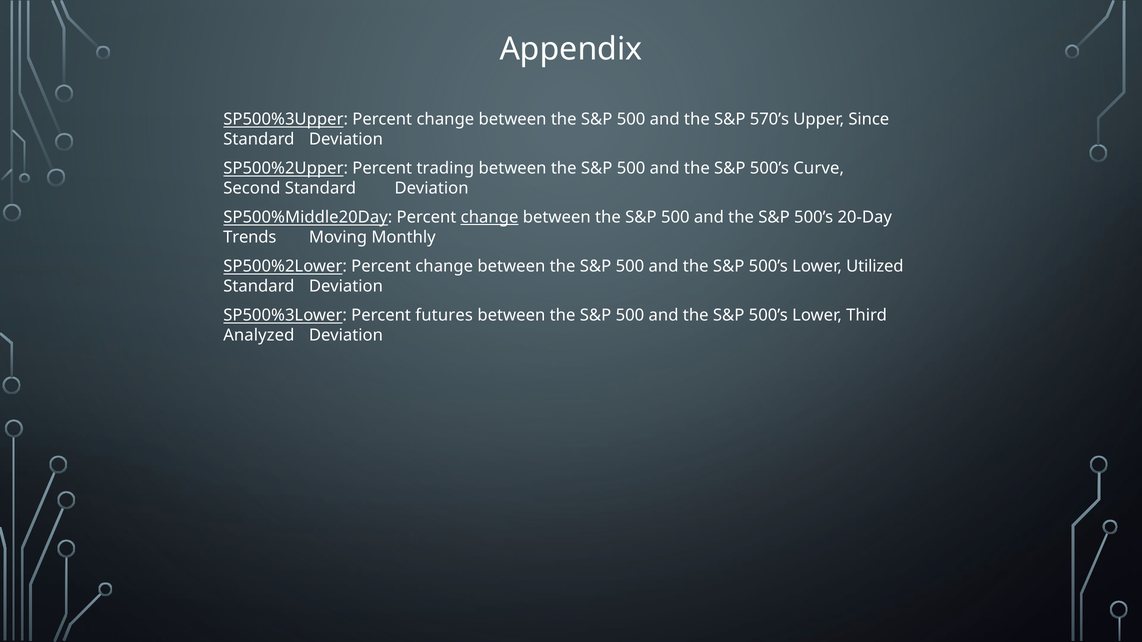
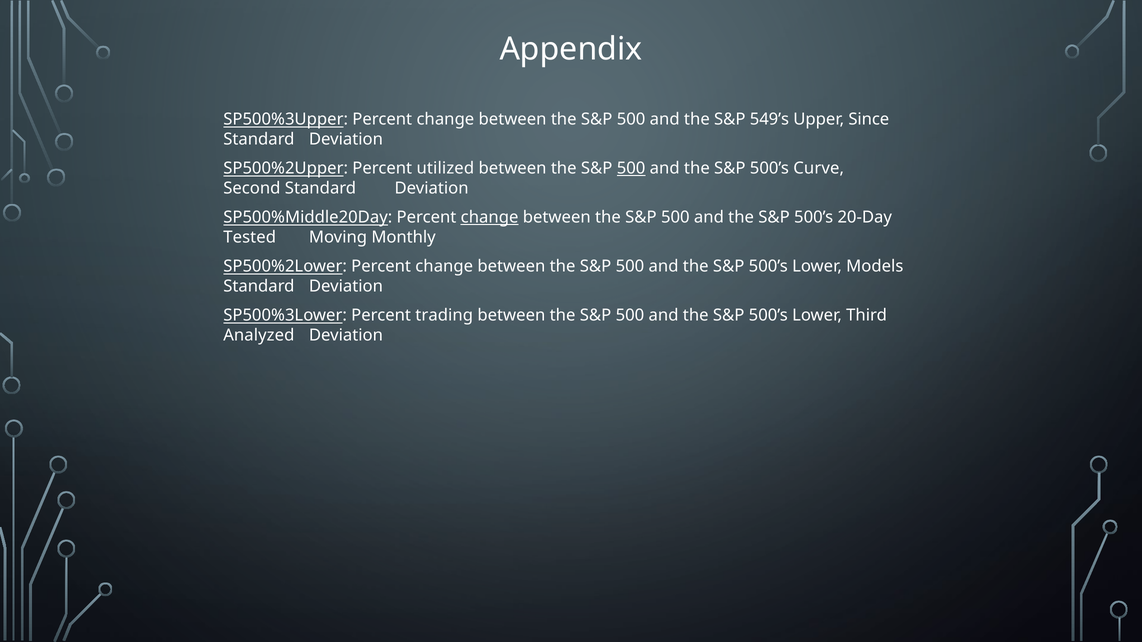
570’s: 570’s -> 549’s (769, 120)
trading: trading -> utilized (445, 169)
500 underline: none -> present (631, 169)
Trends: Trends -> Tested (250, 238)
Utilized: Utilized -> Models (875, 267)
futures: futures -> trading (444, 316)
